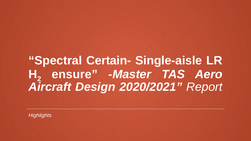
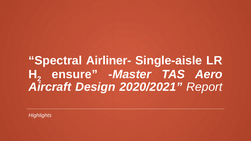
Certain-: Certain- -> Airliner- (109, 61)
